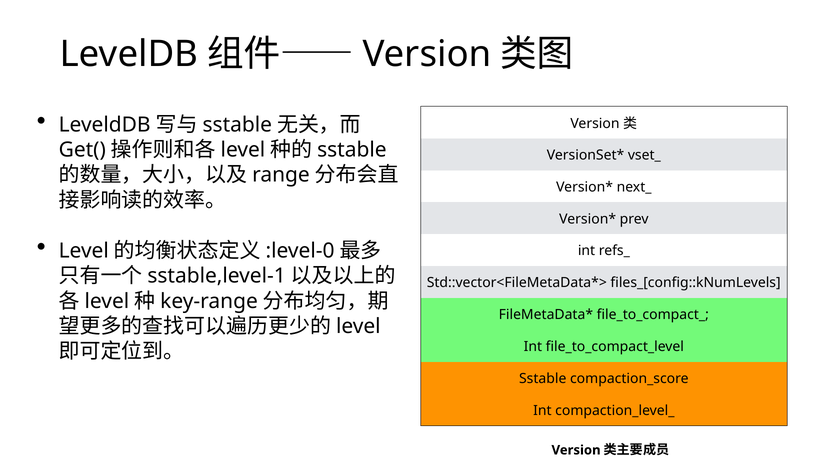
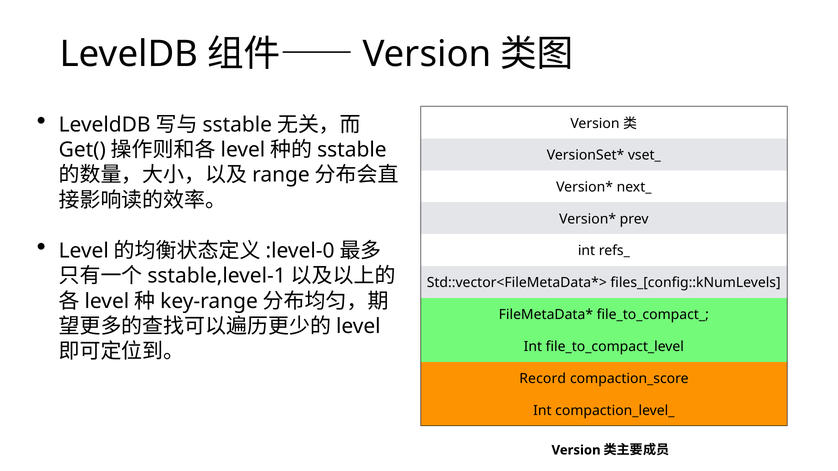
Sstable: Sstable -> Record (543, 379)
